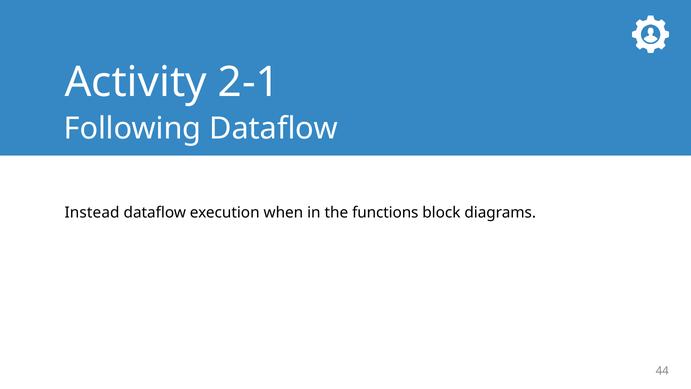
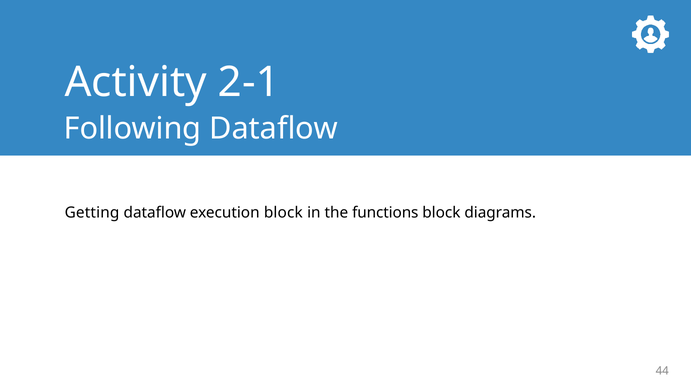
Instead: Instead -> Getting (92, 212)
execution when: when -> block (283, 212)
